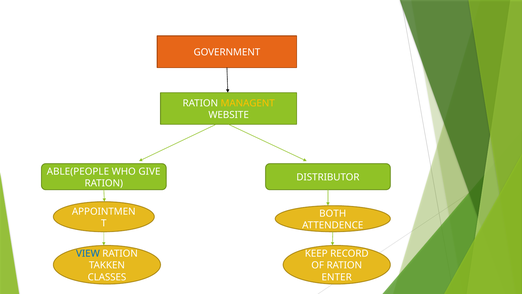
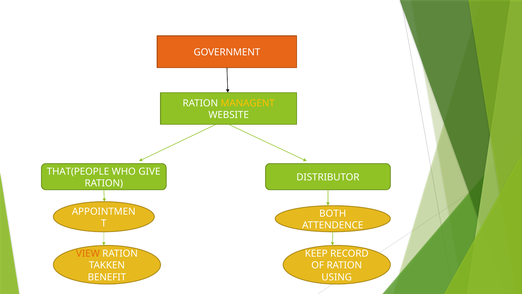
ABLE(PEOPLE: ABLE(PEOPLE -> THAT(PEOPLE (78, 171)
VIEW colour: blue -> orange (88, 253)
CLASSES: CLASSES -> BENEFIT (107, 277)
ENTER: ENTER -> USING (337, 277)
